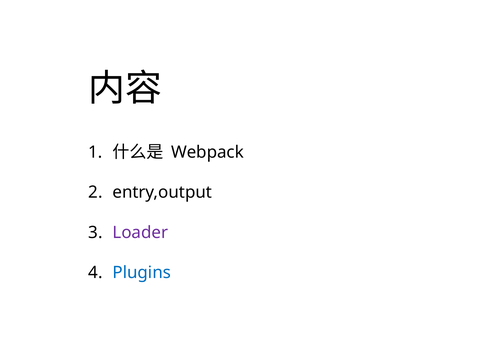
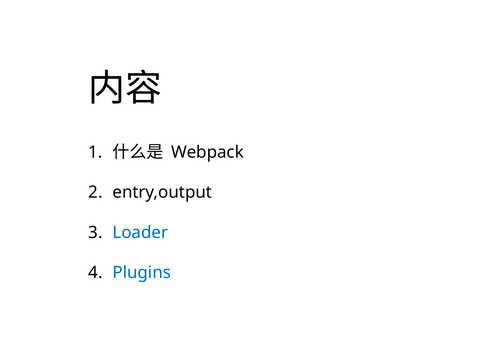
Loader colour: purple -> blue (140, 233)
